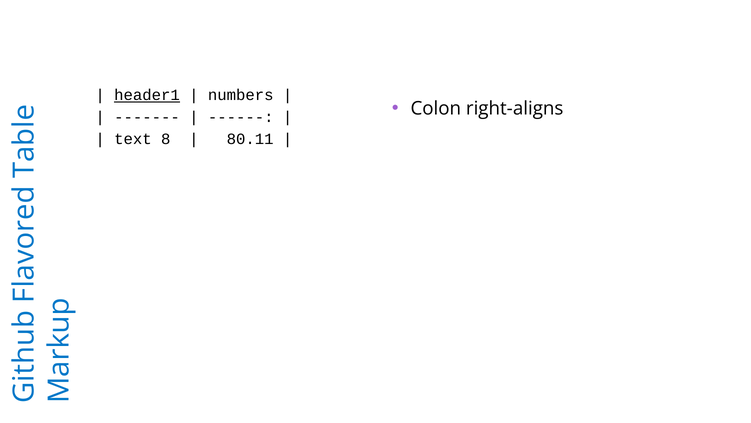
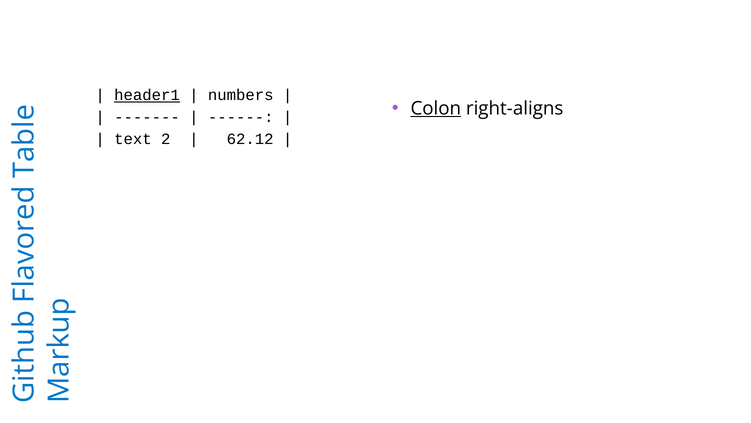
Colon underline: none -> present (436, 108)
8: 8 -> 2 (166, 139)
80.11: 80.11 -> 62.12 (250, 139)
